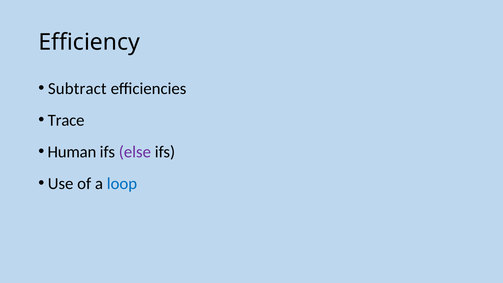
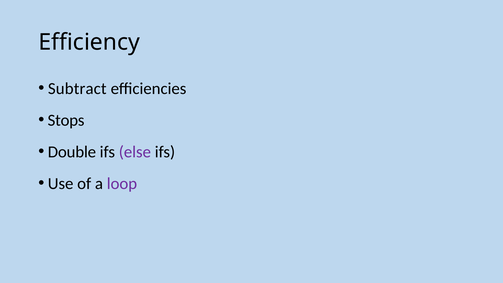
Trace: Trace -> Stops (66, 120)
Human: Human -> Double (72, 152)
loop colour: blue -> purple (122, 183)
